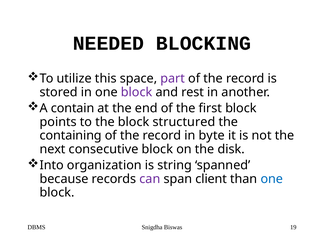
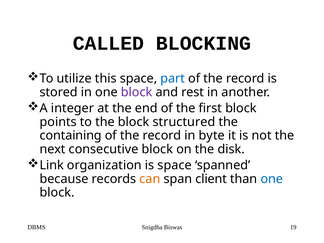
NEEDED: NEEDED -> CALLED (108, 43)
part colour: purple -> blue (173, 79)
contain: contain -> integer (73, 108)
Into: Into -> Link (52, 165)
is string: string -> space (175, 165)
can colour: purple -> orange (150, 179)
